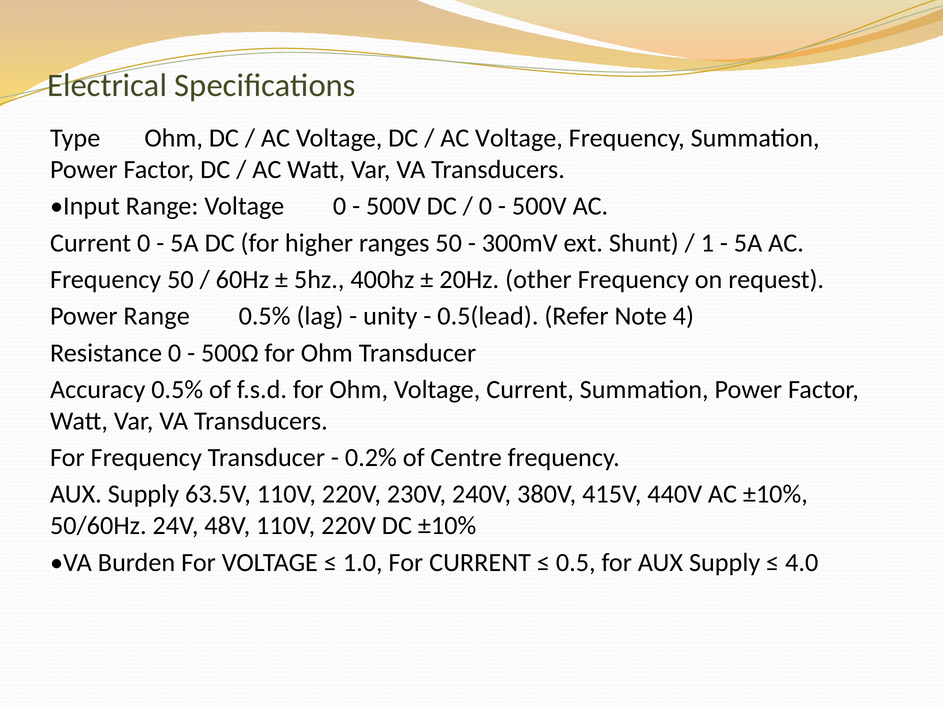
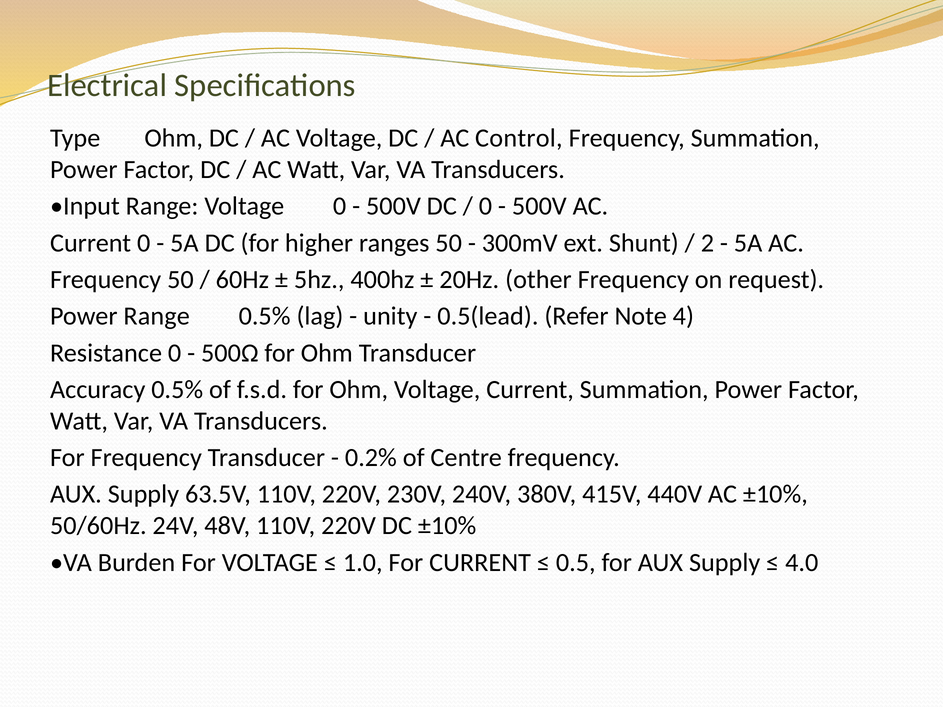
Voltage: Voltage -> Control (519, 138)
1: 1 -> 2 (707, 243)
